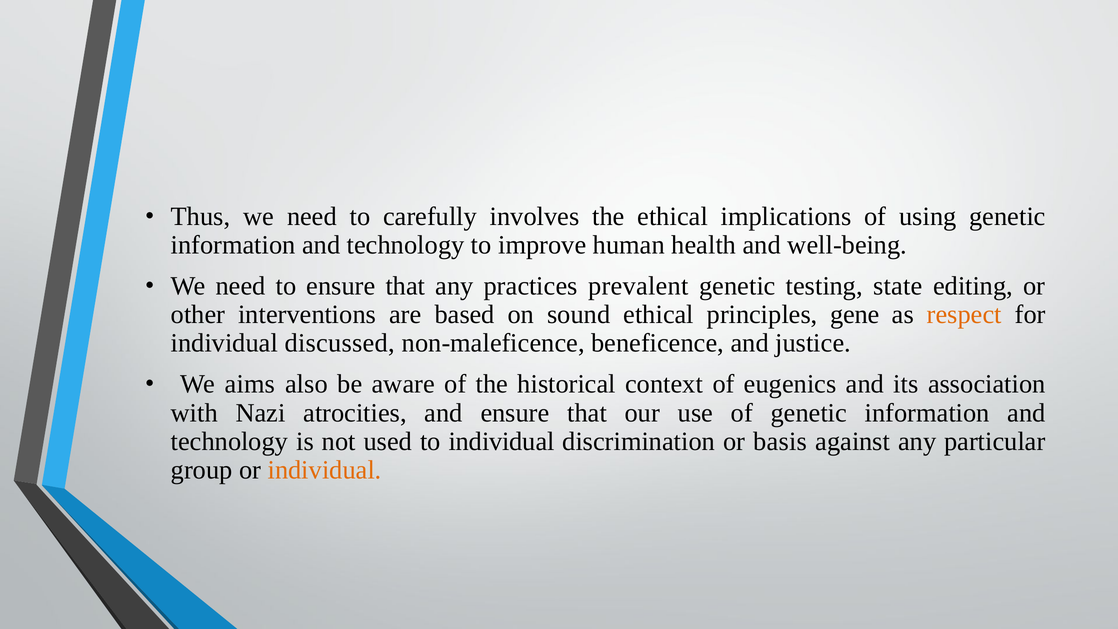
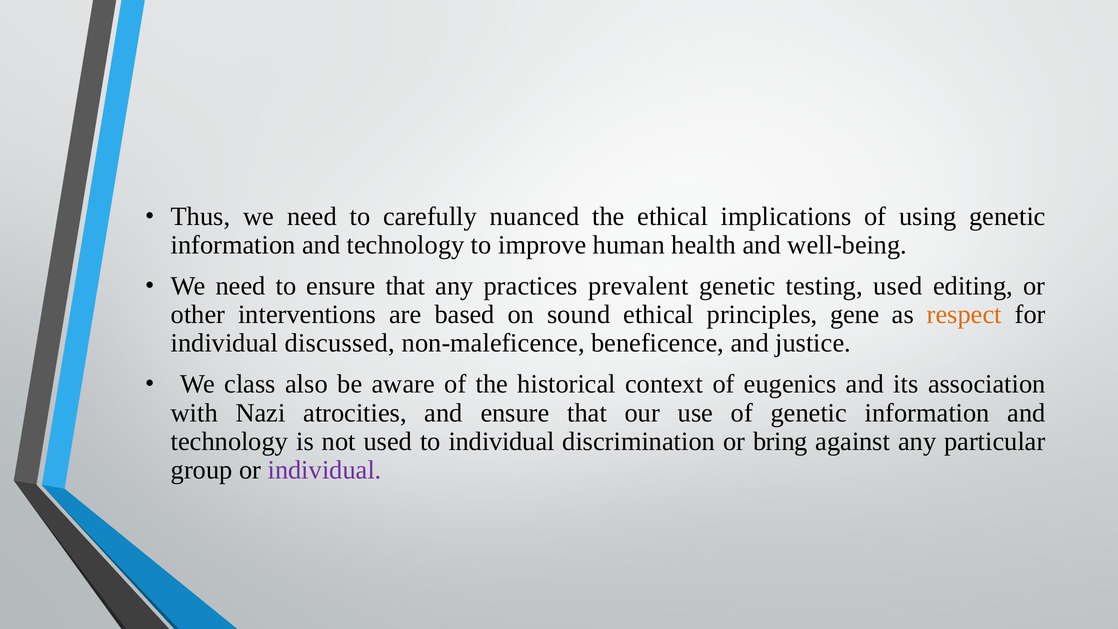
involves: involves -> nuanced (535, 217)
testing state: state -> used (898, 286)
aims: aims -> class (250, 384)
basis: basis -> bring (780, 441)
individual colour: orange -> purple (325, 470)
